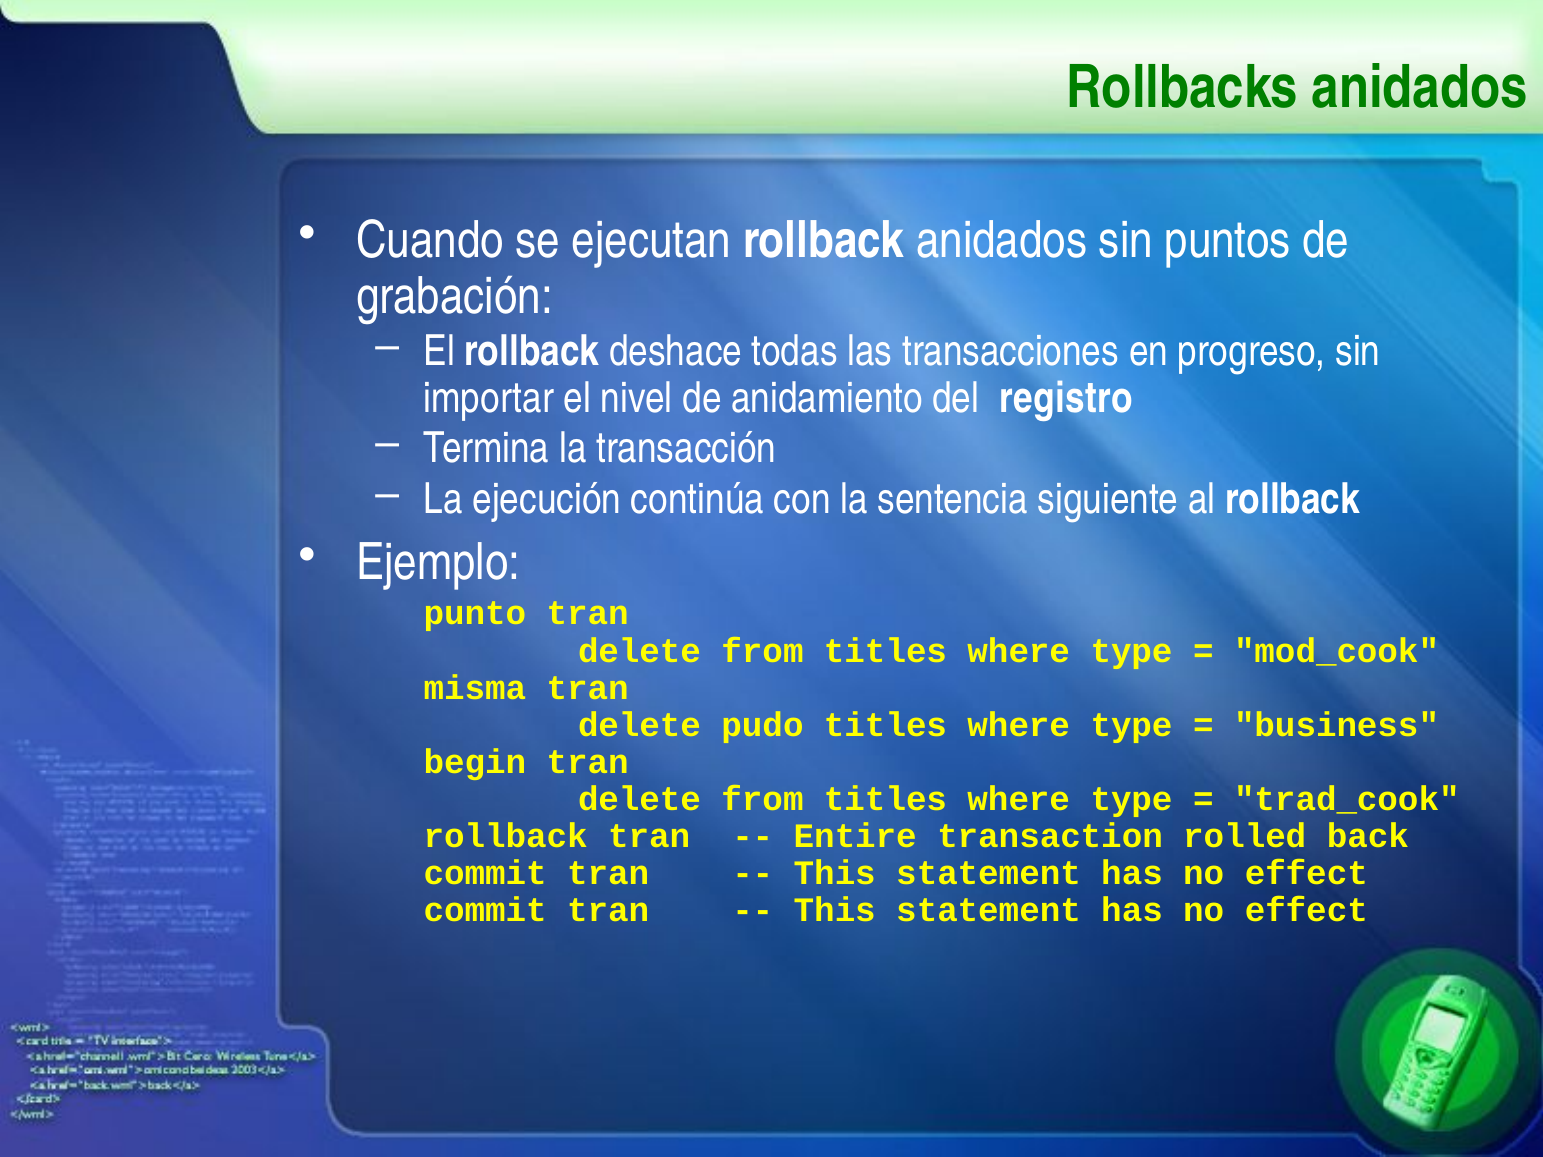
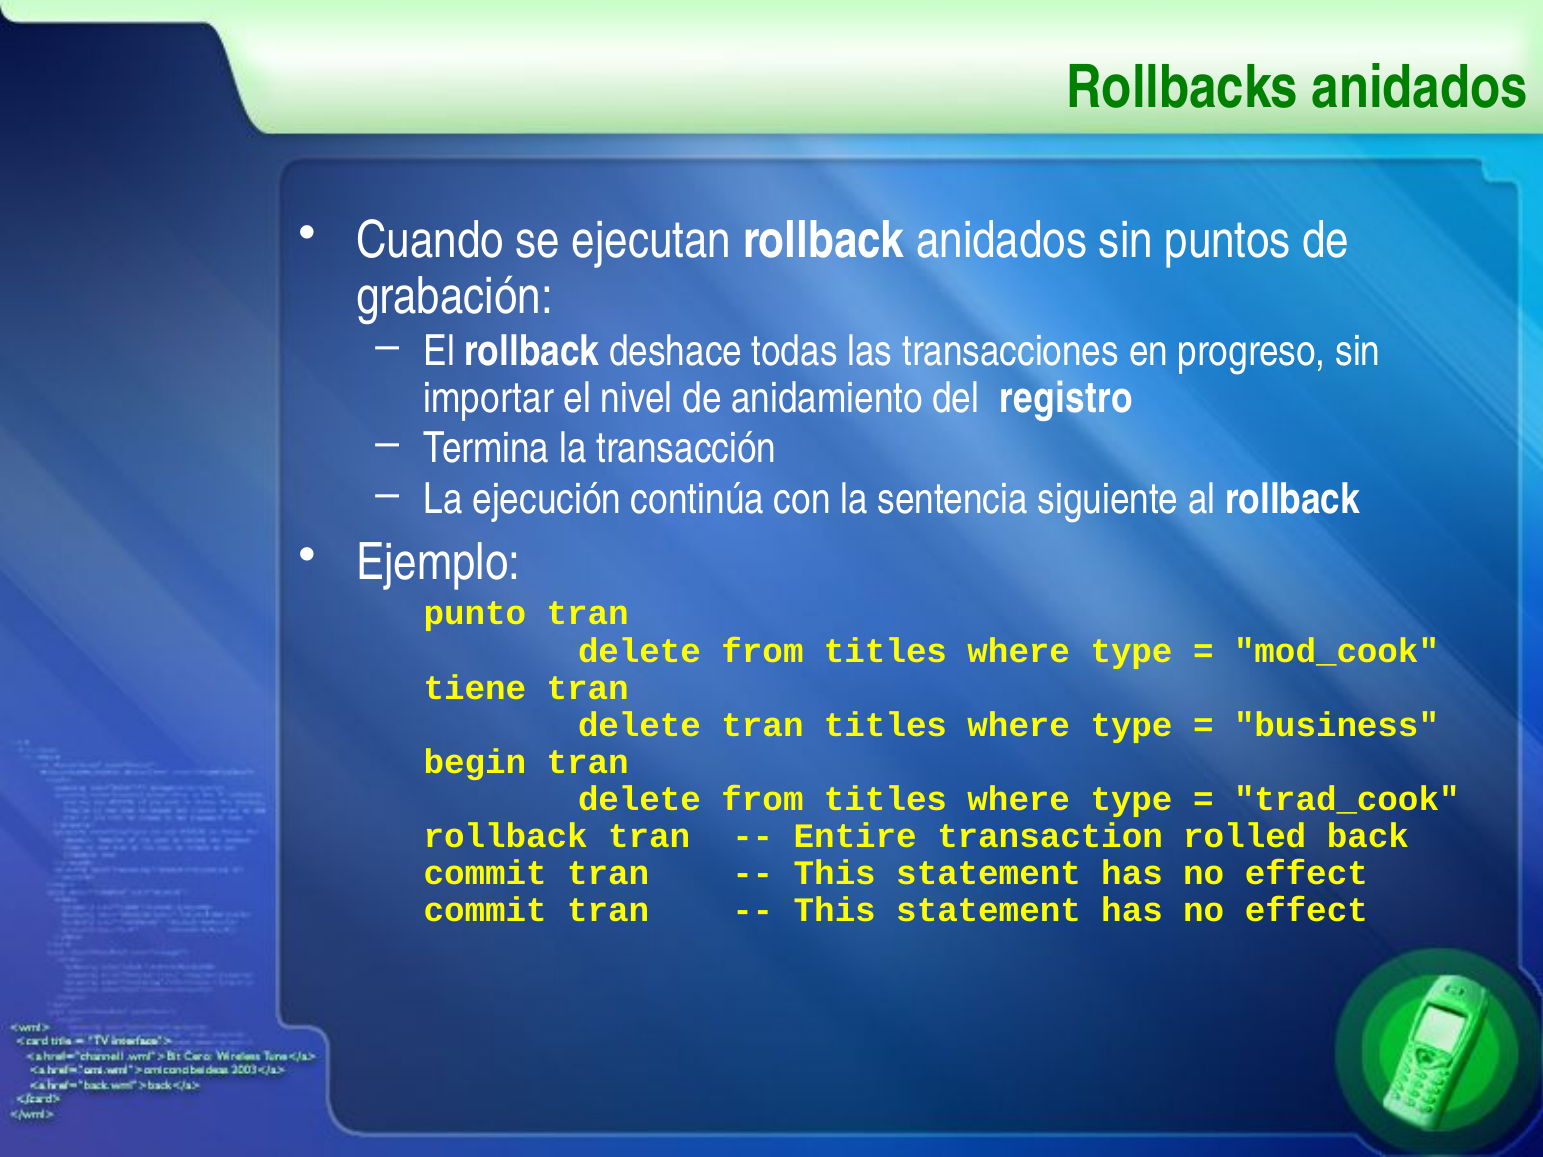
misma: misma -> tiene (475, 688)
delete pudo: pudo -> tran (762, 725)
